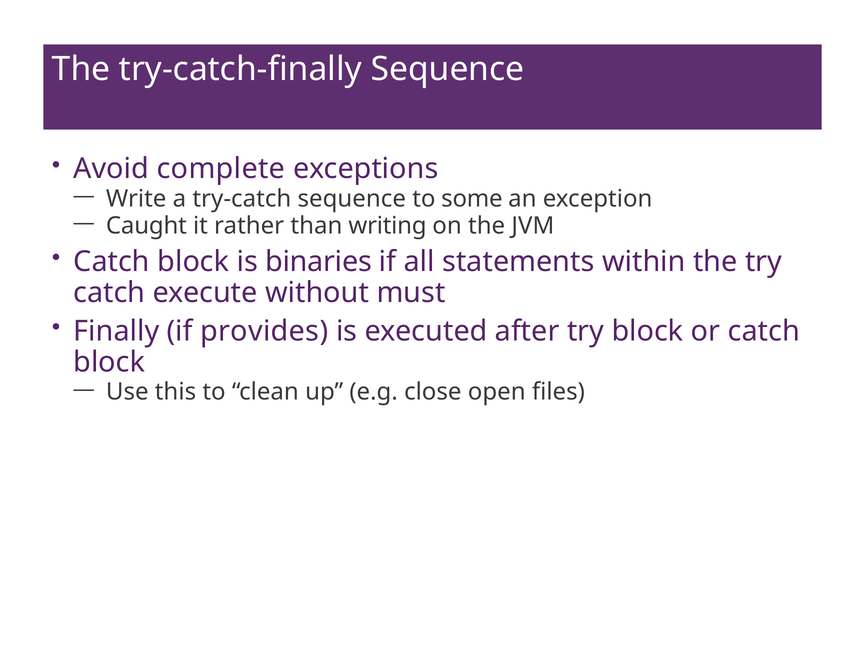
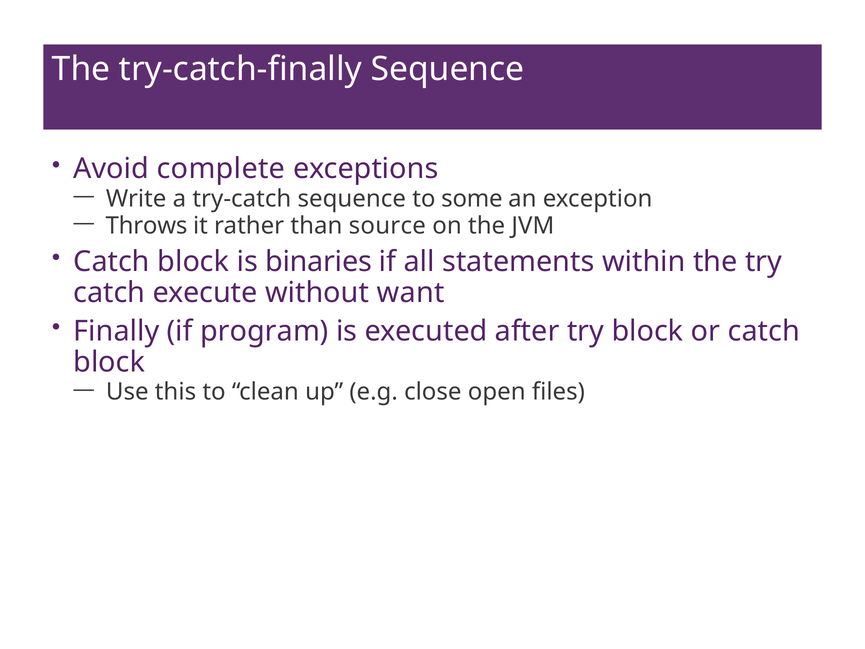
Caught: Caught -> Throws (146, 226)
writing: writing -> source (387, 226)
must: must -> want (411, 293)
provides: provides -> program (264, 331)
